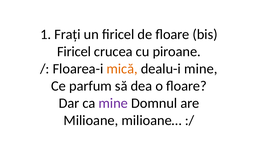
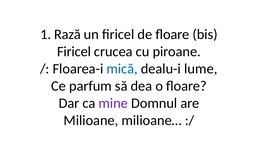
Frați: Frați -> Rază (67, 34)
mică colour: orange -> blue (122, 69)
dealu-i mine: mine -> lume (201, 69)
